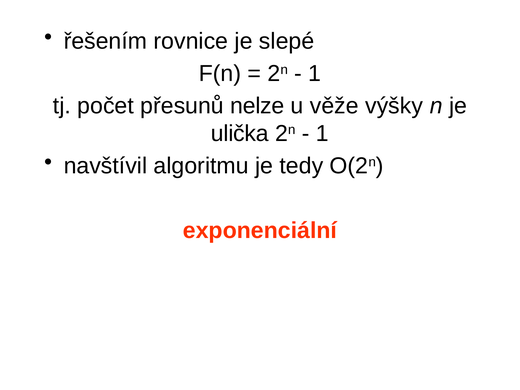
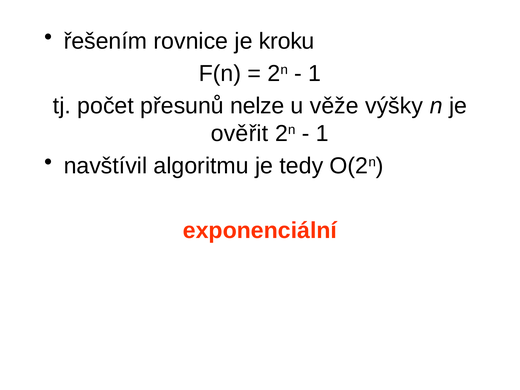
slepé: slepé -> kroku (287, 41)
ulička: ulička -> ověřit (240, 134)
